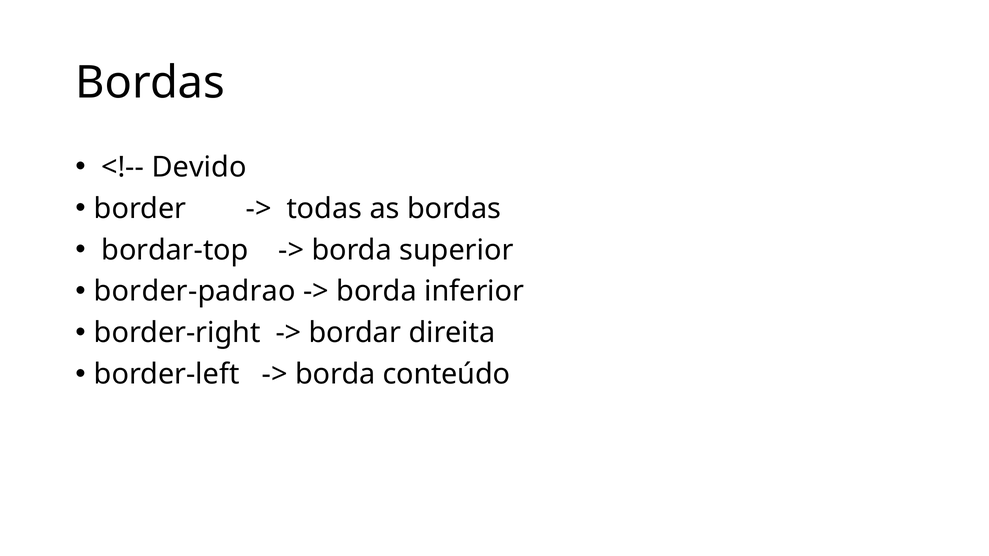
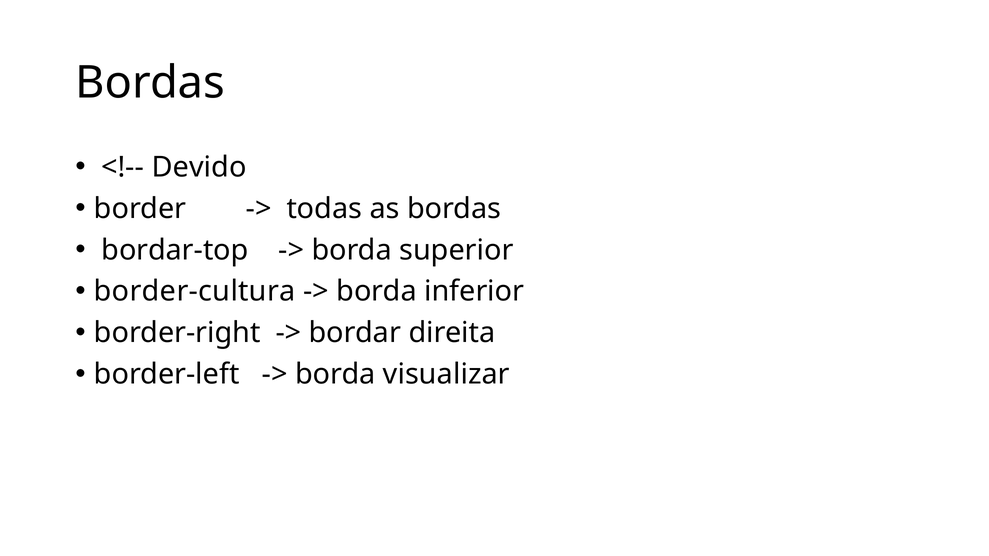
border-padrao: border-padrao -> border-cultura (195, 292)
conteúdo: conteúdo -> visualizar (446, 375)
